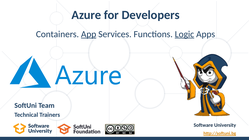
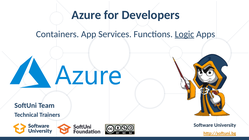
App underline: present -> none (89, 34)
